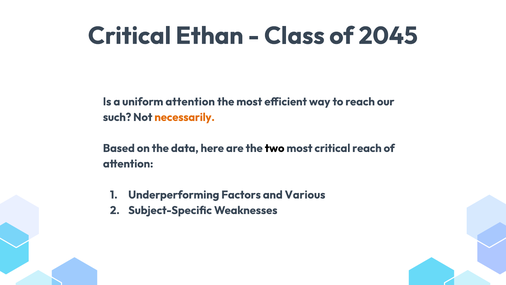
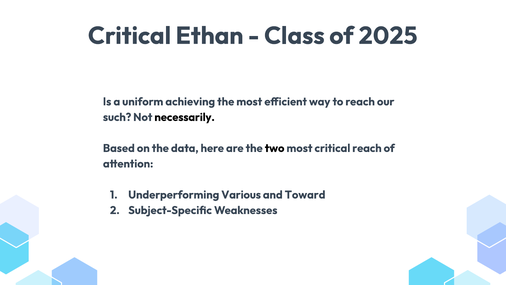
2045: 2045 -> 2025 (388, 36)
uniform attention: attention -> achieving (190, 102)
necessarily colour: orange -> black (185, 117)
Factors: Factors -> Various (241, 195)
Various: Various -> Toward (305, 195)
